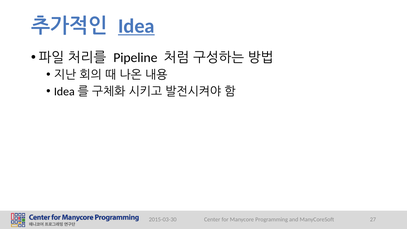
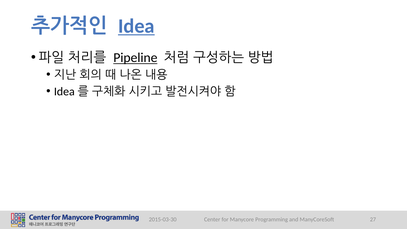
Pipeline underline: none -> present (135, 58)
